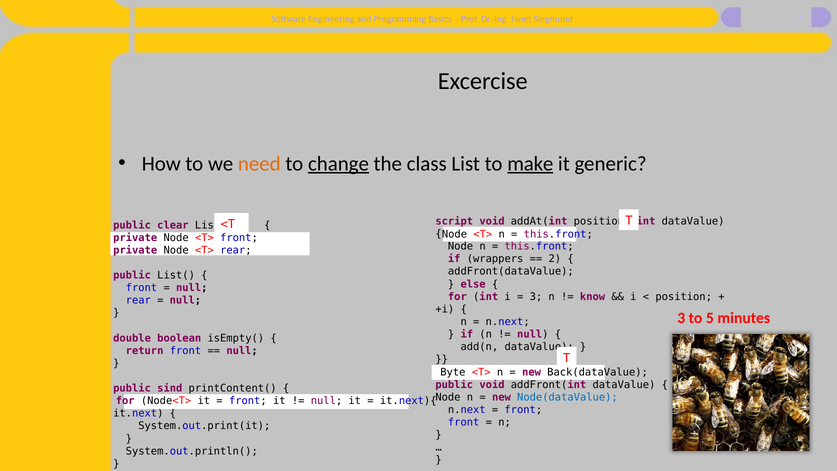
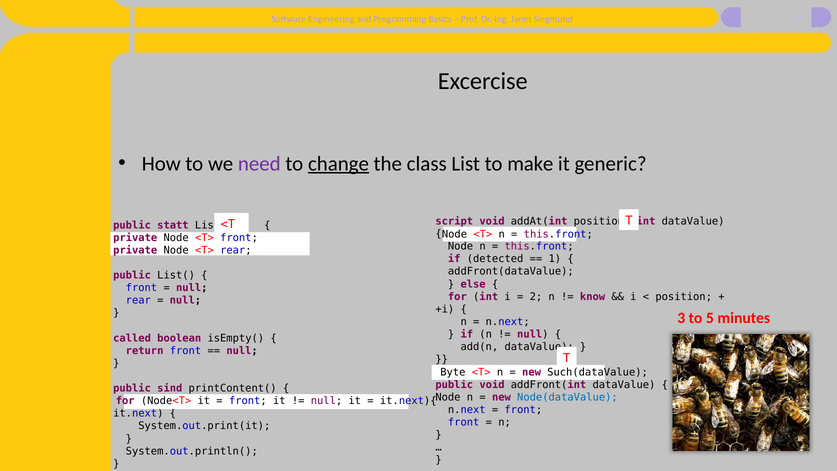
need colour: orange -> purple (259, 164)
make underline: present -> none (530, 164)
clear: clear -> statt (173, 225)
wrappers: wrappers -> detected (495, 259)
2: 2 -> 1 (555, 259)
3: 3 -> 2 (536, 297)
double: double -> called (132, 338)
Back(dataValue: Back(dataValue -> Such(dataValue (598, 372)
